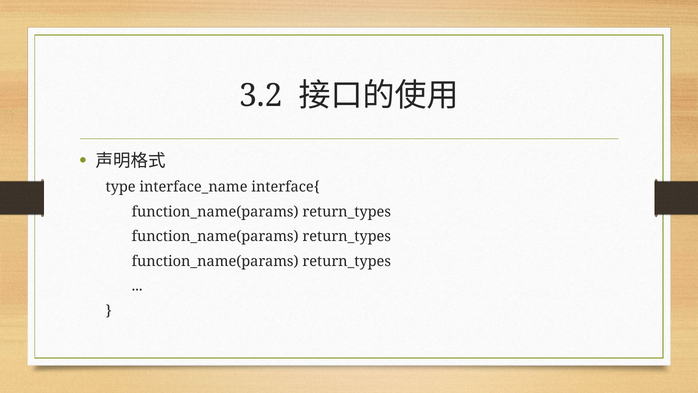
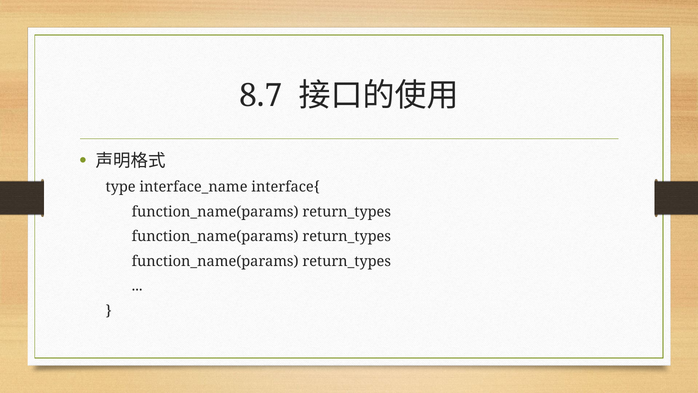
3.2: 3.2 -> 8.7 (261, 96)
